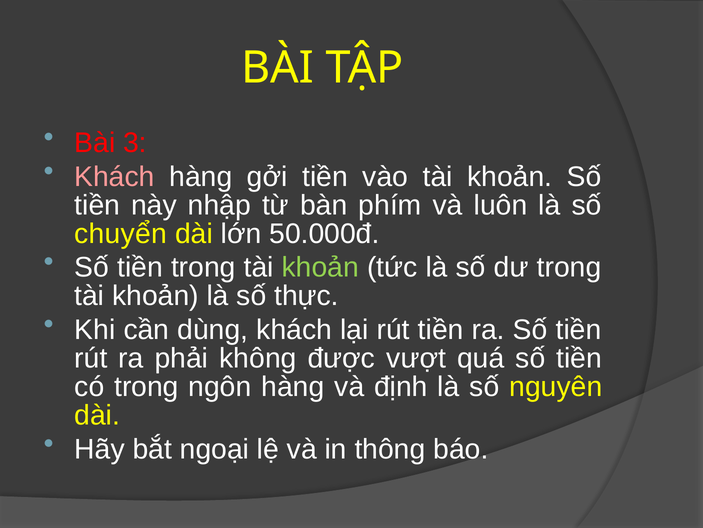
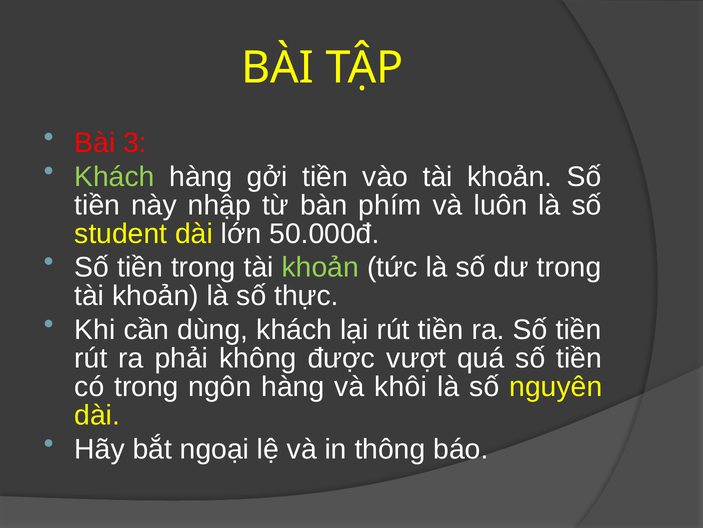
Khách colour: pink -> light green (115, 177)
chuyển: chuyển -> student (121, 233)
định: định -> khôi (401, 386)
